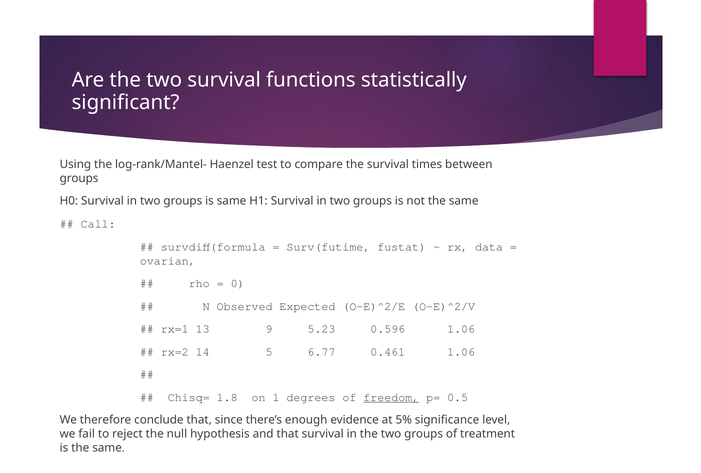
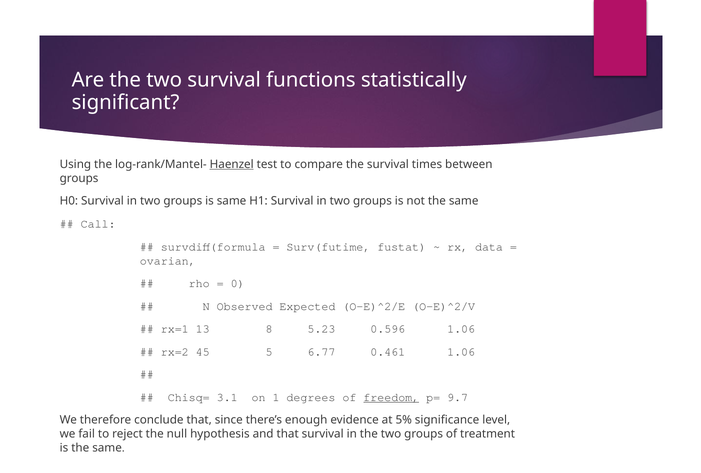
Haenzel underline: none -> present (232, 164)
9: 9 -> 8 (269, 329)
14: 14 -> 45 (203, 352)
1.8: 1.8 -> 3.1 (227, 397)
0.5: 0.5 -> 9.7 (458, 397)
